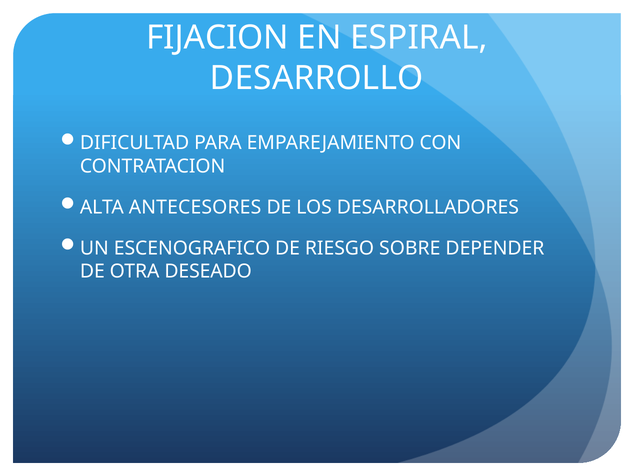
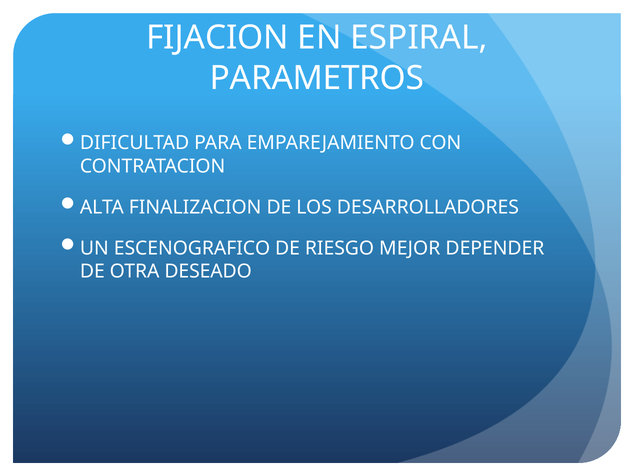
DESARROLLO: DESARROLLO -> PARAMETROS (317, 78)
ANTECESORES: ANTECESORES -> FINALIZACION (195, 207)
SOBRE: SOBRE -> MEJOR (410, 248)
